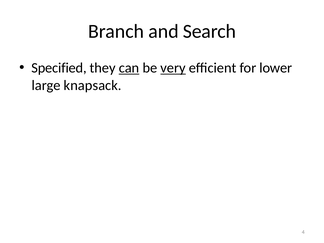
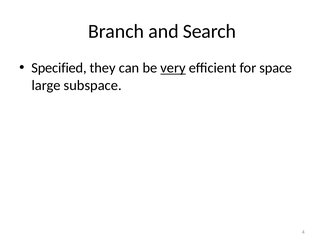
can underline: present -> none (129, 68)
lower: lower -> space (276, 68)
knapsack: knapsack -> subspace (93, 85)
